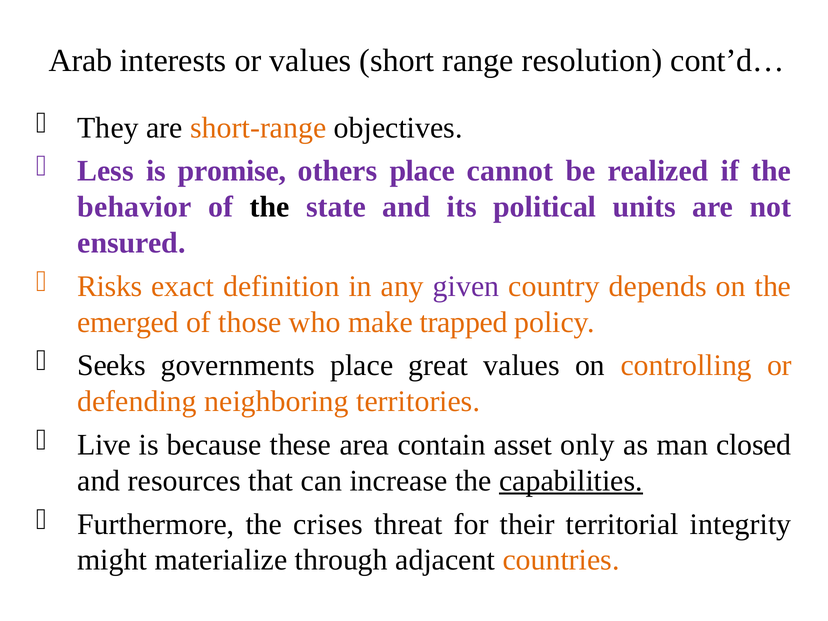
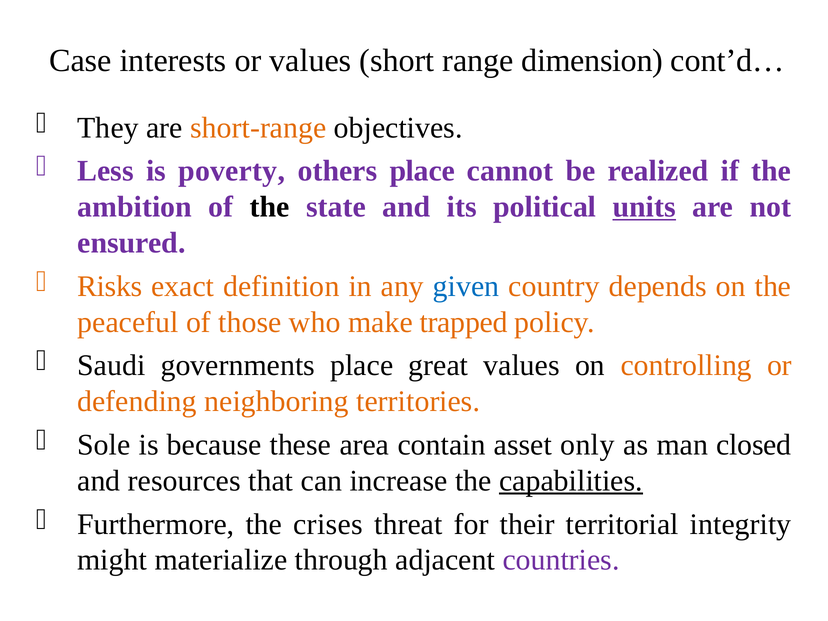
Arab: Arab -> Case (80, 61)
resolution: resolution -> dimension (592, 61)
promise: promise -> poverty (232, 171)
behavior: behavior -> ambition (135, 207)
units underline: none -> present (644, 207)
given colour: purple -> blue (466, 286)
emerged: emerged -> peaceful (128, 322)
Seeks: Seeks -> Saudi (111, 366)
Live: Live -> Sole (104, 445)
countries colour: orange -> purple (561, 560)
